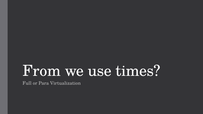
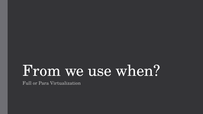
times: times -> when (138, 71)
